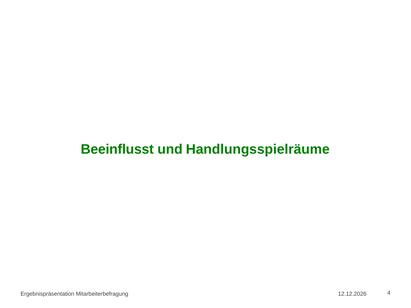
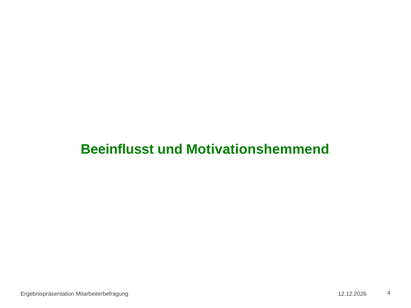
Handlungsspielräume: Handlungsspielräume -> Motivationshemmend (258, 149)
